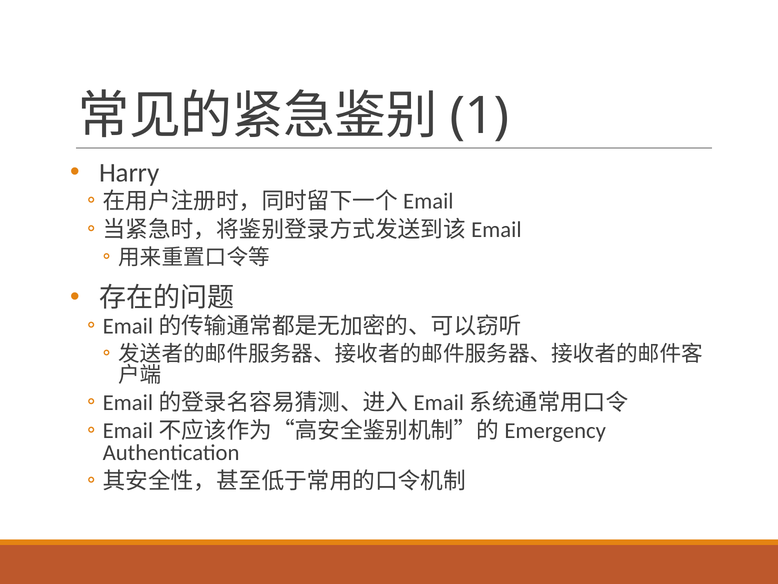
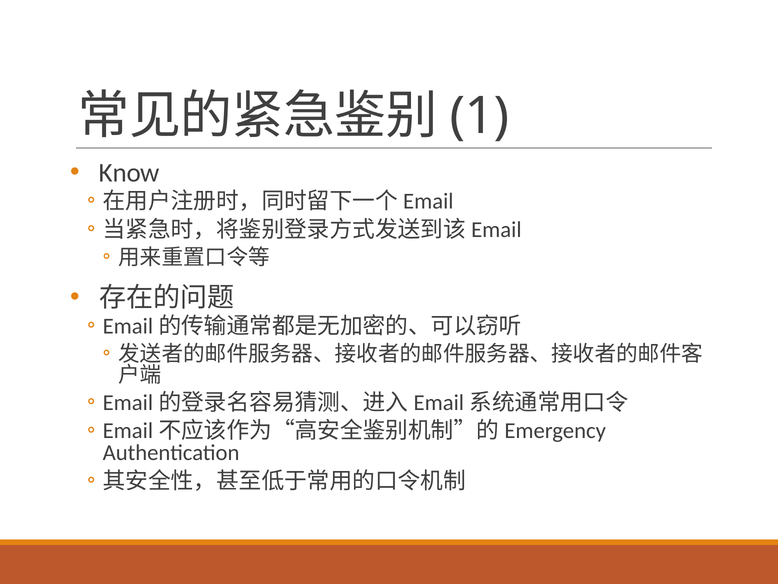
Harry: Harry -> Know (129, 173)
